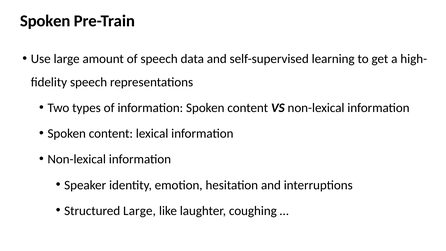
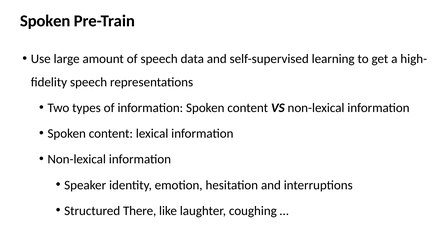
Structured Large: Large -> There (140, 211)
